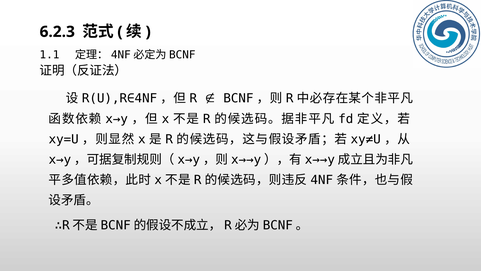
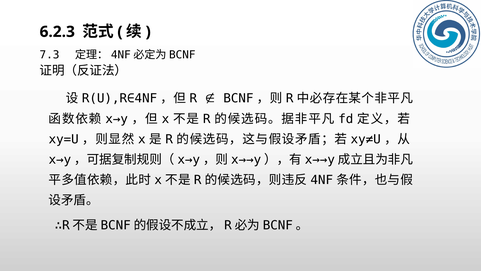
1.1: 1.1 -> 7.3 (50, 55)
